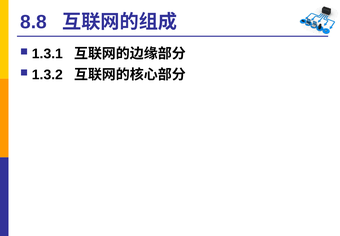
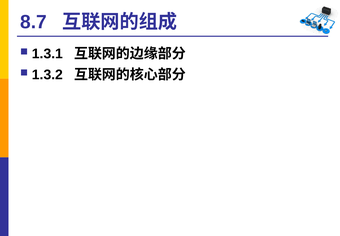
8.8: 8.8 -> 8.7 (33, 22)
